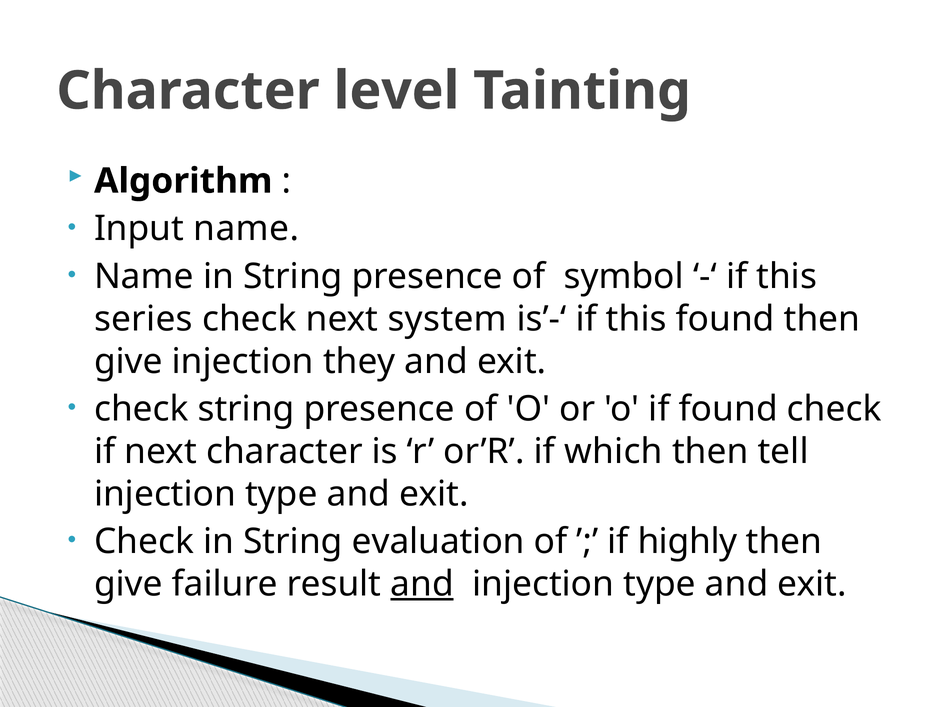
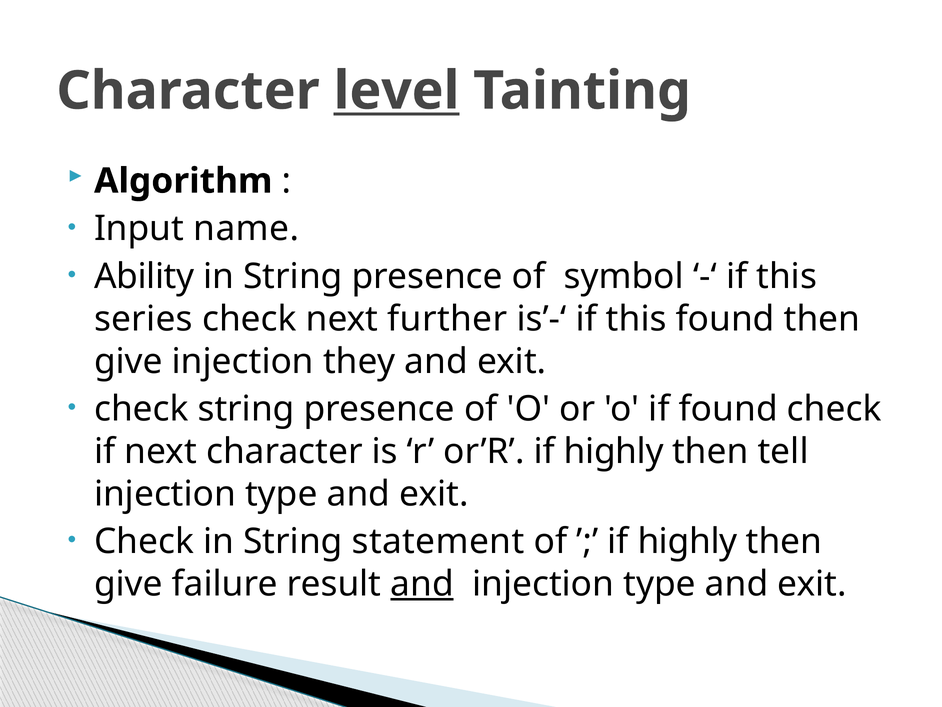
level underline: none -> present (397, 91)
Name: Name -> Ability (144, 276)
system: system -> further (447, 319)
or’R if which: which -> highly (614, 451)
evaluation: evaluation -> statement (438, 541)
